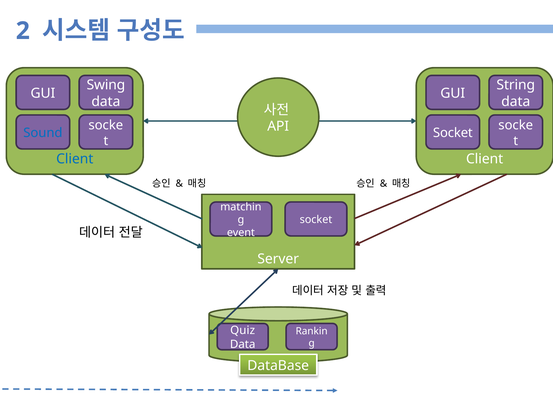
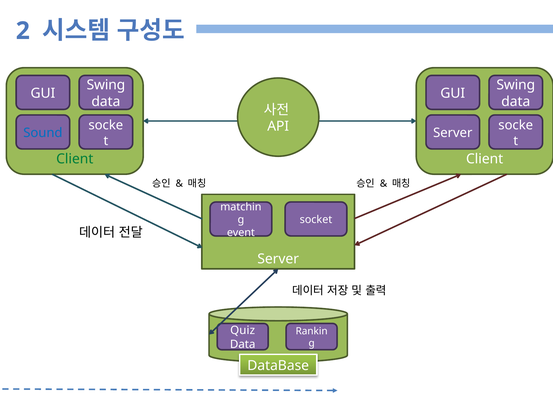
String: String -> Swing (516, 85)
Socket: Socket -> Server (453, 133)
Client colour: blue -> green (75, 159)
